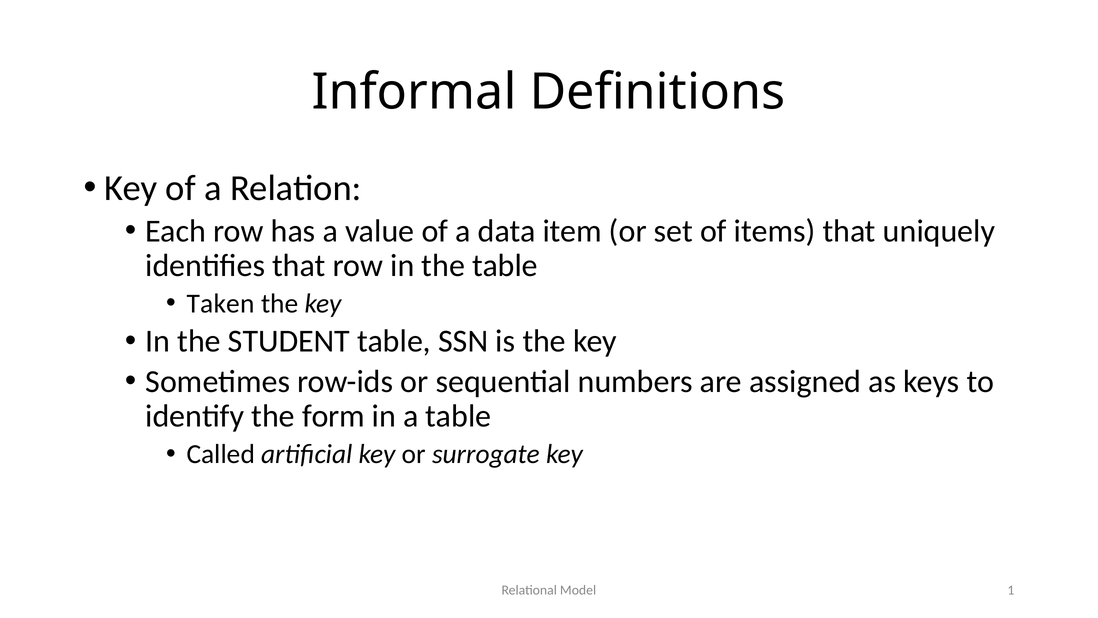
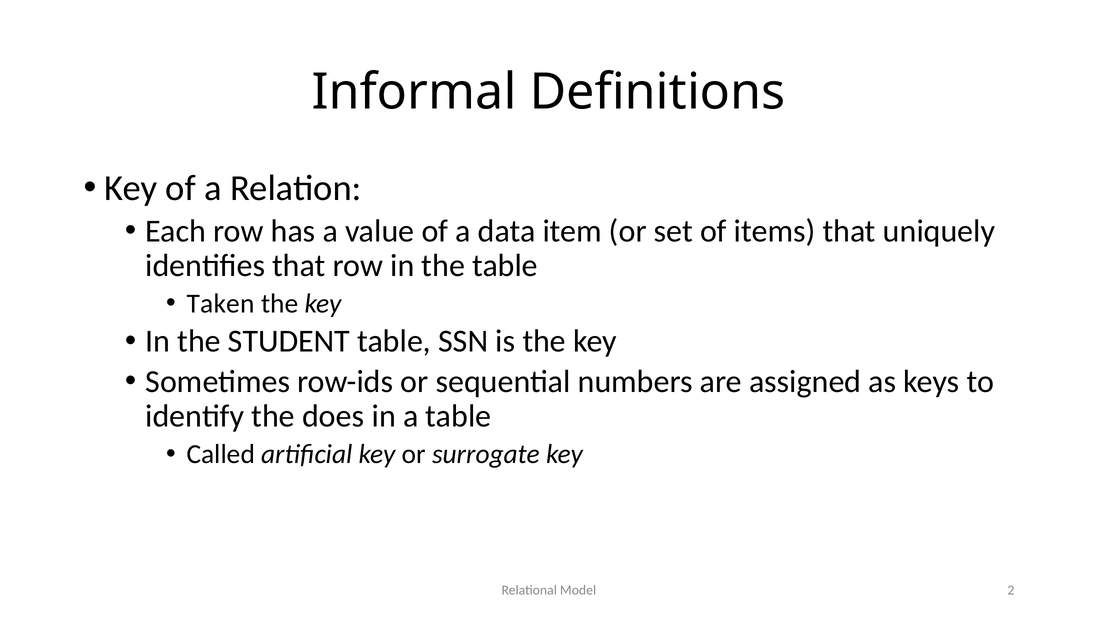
form: form -> does (333, 416)
1: 1 -> 2 (1011, 590)
